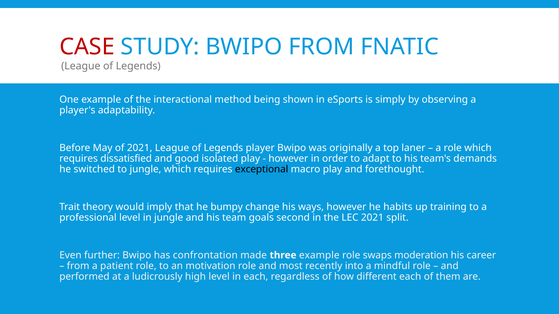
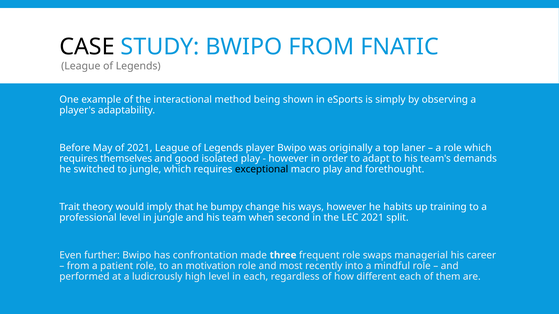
CASE colour: red -> black (87, 47)
dissatisfied: dissatisfied -> themselves (126, 159)
goals: goals -> when (261, 218)
three example: example -> frequent (319, 255)
moderation: moderation -> managerial (421, 255)
